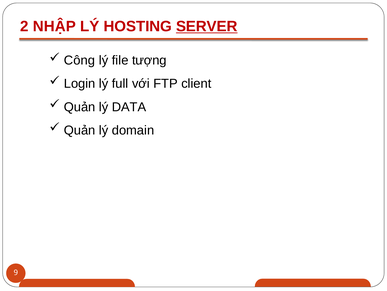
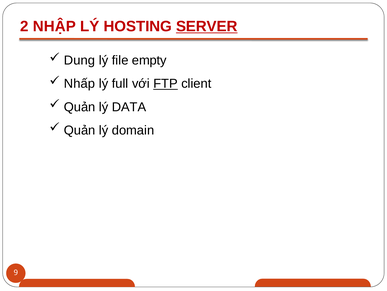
Công: Công -> Dung (80, 60)
tượng: tượng -> empty (149, 60)
Login: Login -> Nhấp (80, 83)
FTP underline: none -> present (165, 83)
